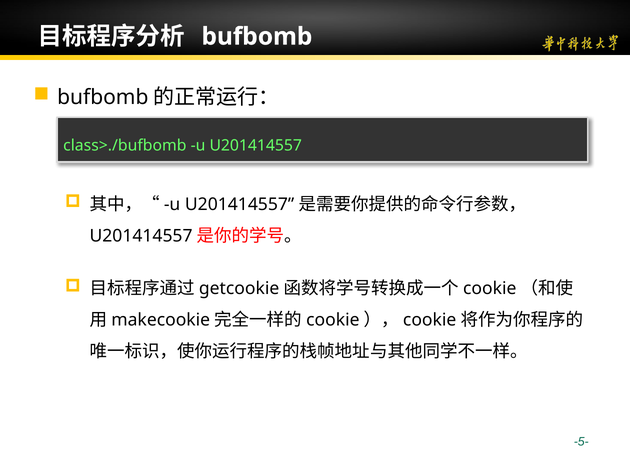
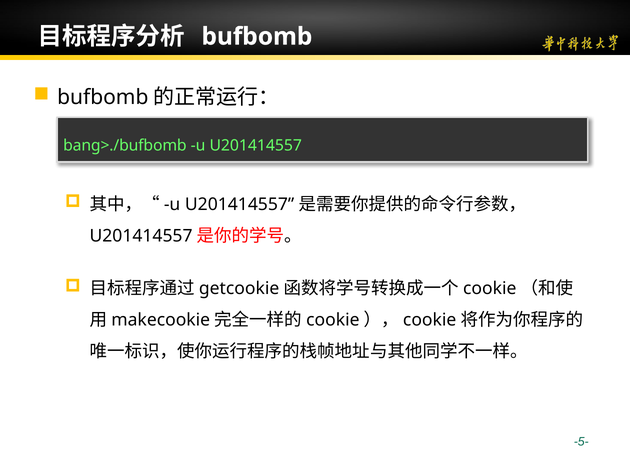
class>./bufbomb: class>./bufbomb -> bang>./bufbomb (125, 145)
